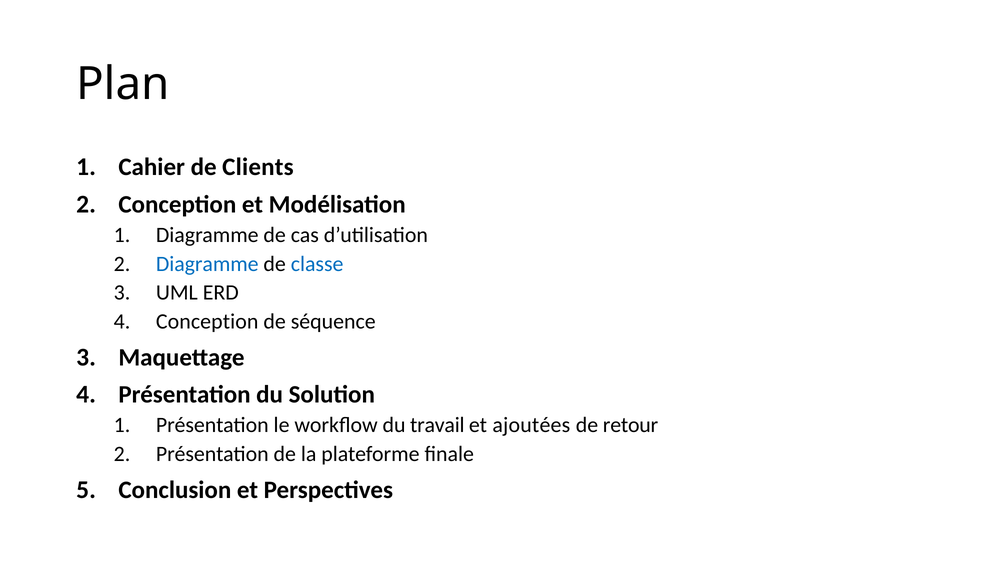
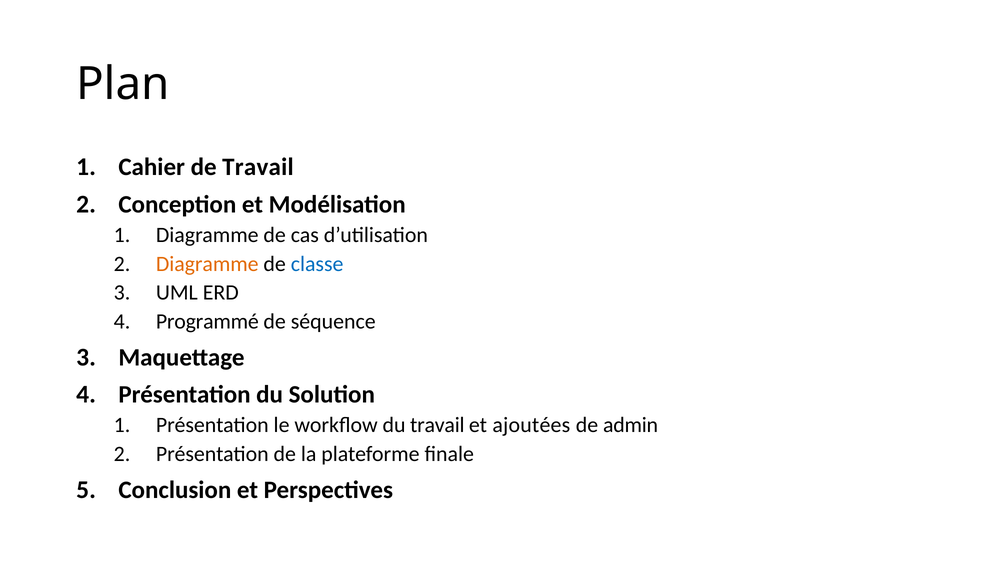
de Clients: Clients -> Travail (258, 167)
Diagramme colour: blue -> orange (207, 264)
Conception: Conception -> Programmé (207, 321)
retour: retour -> admin (631, 425)
